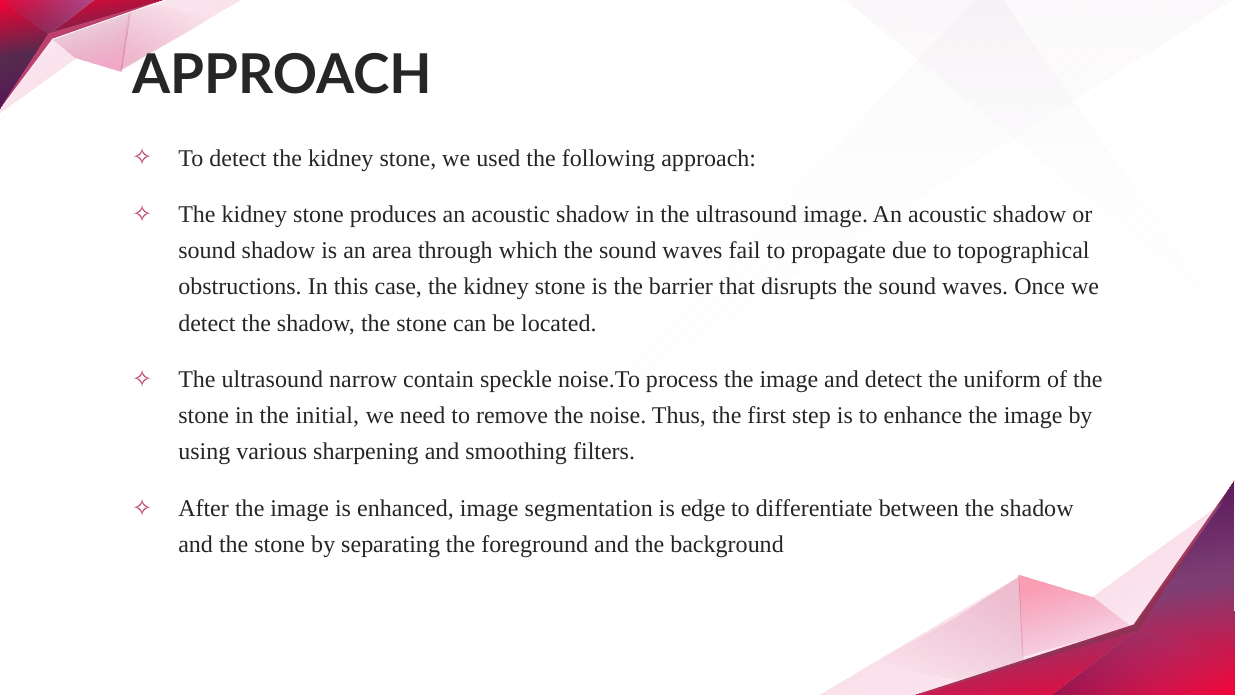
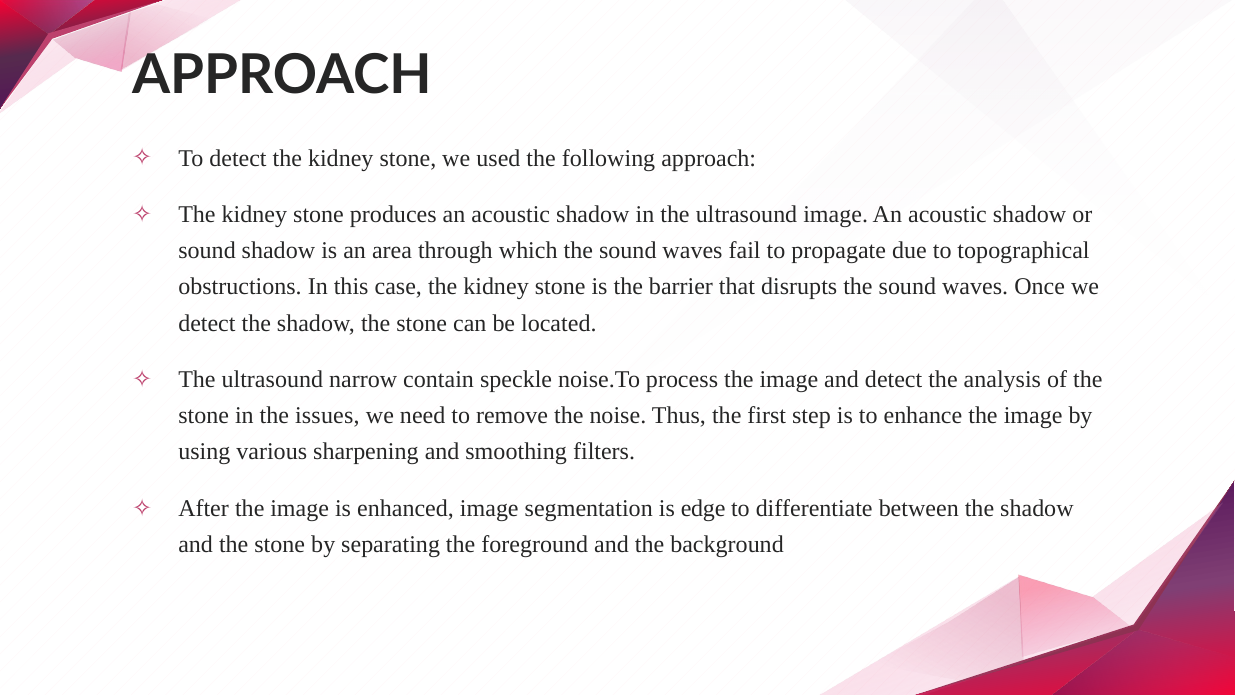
uniform: uniform -> analysis (1002, 380)
initial: initial -> issues (327, 416)
